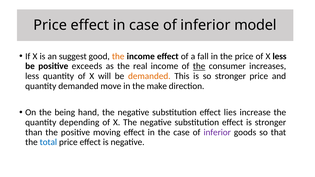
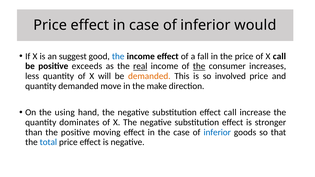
model: model -> would (255, 25)
the colour: orange -> blue (118, 56)
X less: less -> call (279, 56)
real underline: none -> present (140, 66)
so stronger: stronger -> involved (230, 76)
being: being -> using (65, 113)
effect lies: lies -> call (230, 113)
depending: depending -> dominates (79, 122)
inferior colour: purple -> blue (217, 132)
